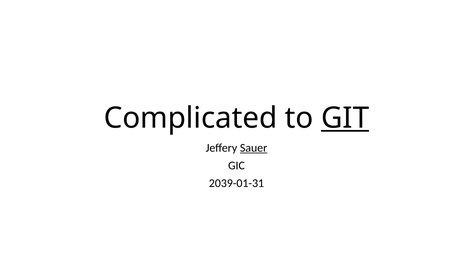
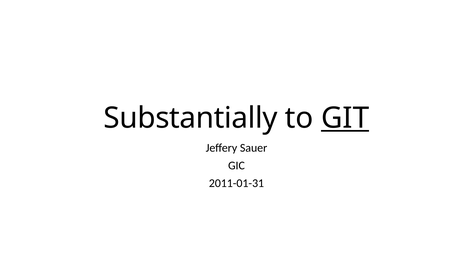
Complicated: Complicated -> Substantially (191, 118)
Sauer underline: present -> none (254, 148)
2039-01-31: 2039-01-31 -> 2011-01-31 (236, 183)
